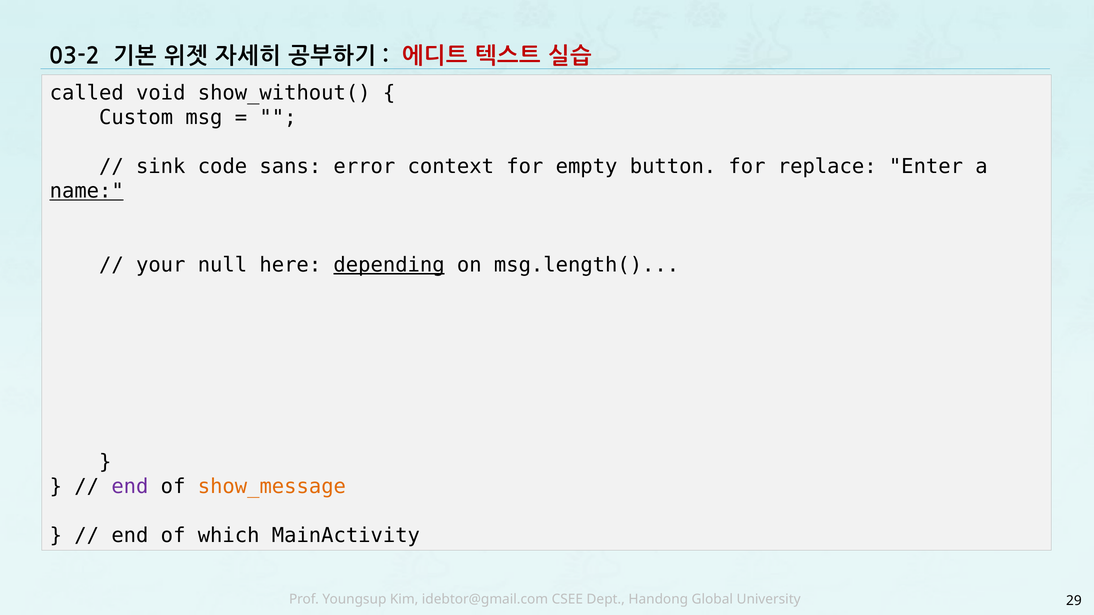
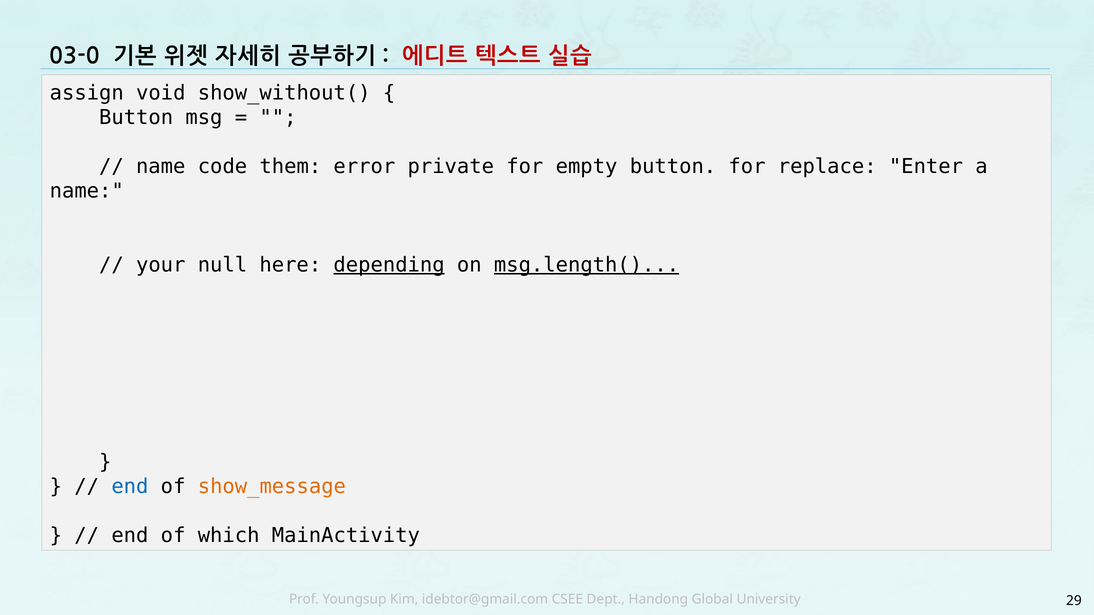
03-2: 03-2 -> 03-0 (74, 56)
called: called -> assign (87, 93)
Custom: Custom -> Button (136, 117)
sink: sink -> name (161, 167)
sans: sans -> them (290, 167)
context: context -> private (451, 167)
name underline: present -> none (87, 191)
msg.length( underline: none -> present (587, 265)
end colour: purple -> blue (130, 487)
